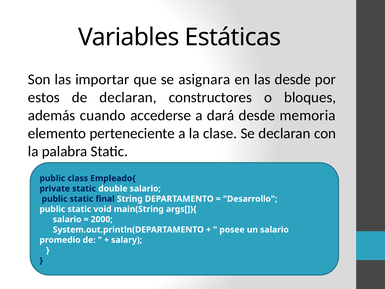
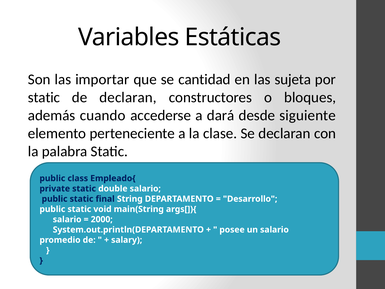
asignara: asignara -> cantidad (204, 79)
las desde: desde -> sujeta (293, 79)
estos: estos -> static (44, 97)
memoria: memoria -> siguiente (308, 115)
